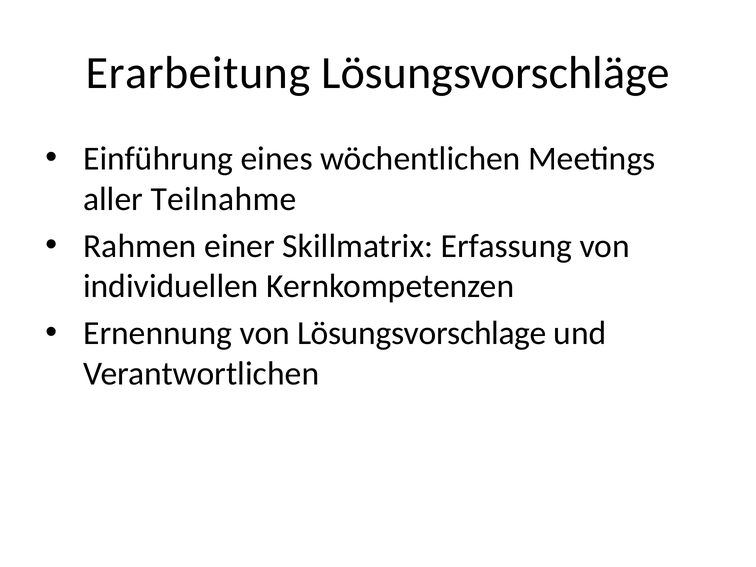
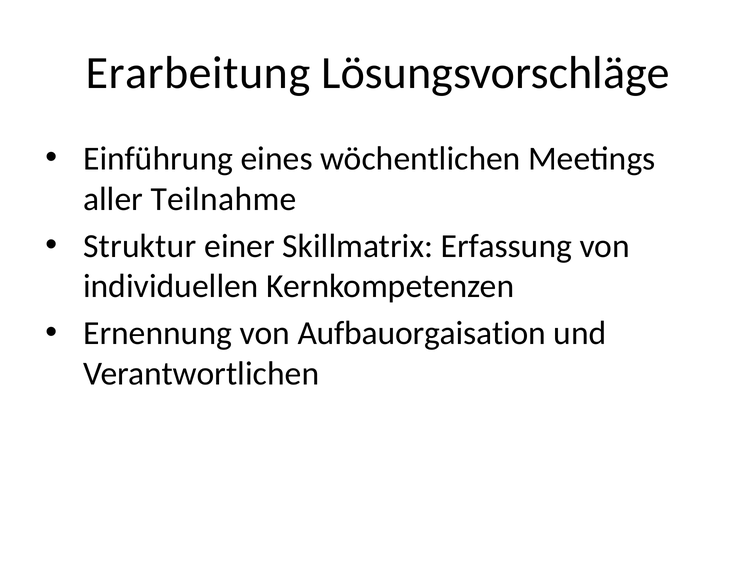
Rahmen: Rahmen -> Struktur (140, 246)
Lösungsvorschlage: Lösungsvorschlage -> Aufbauorgaisation (422, 333)
